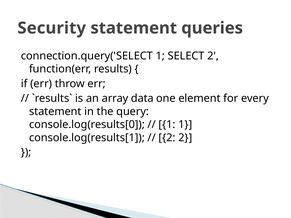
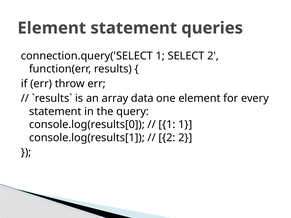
Security: Security -> Element (52, 28)
